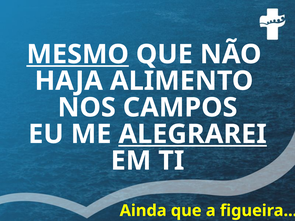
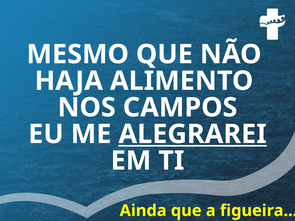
MESMO underline: present -> none (78, 54)
